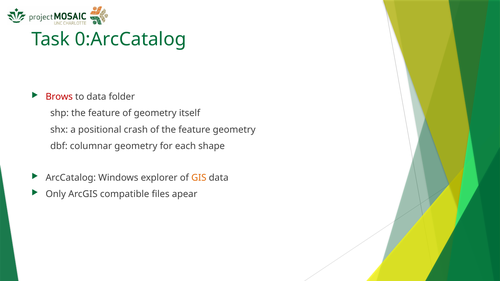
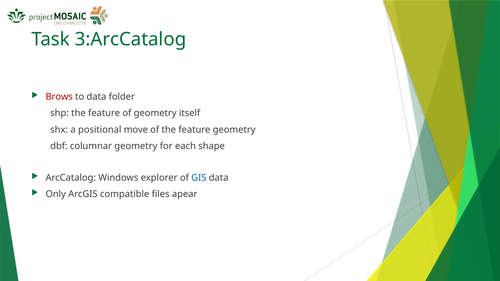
0:ArcCatalog: 0:ArcCatalog -> 3:ArcCatalog (131, 39)
crash: crash -> move (136, 130)
GIS colour: orange -> blue (199, 178)
